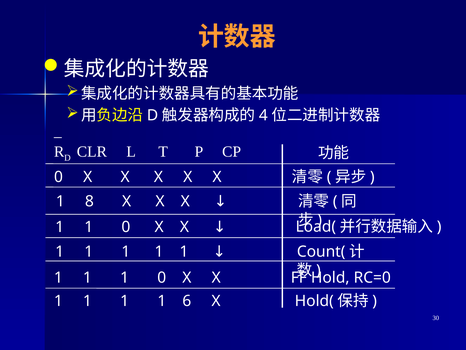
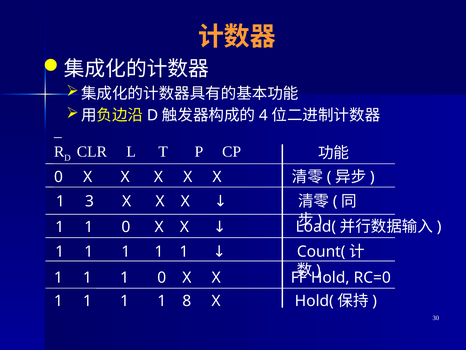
8: 8 -> 3 (89, 201)
6: 6 -> 8 (187, 301)
